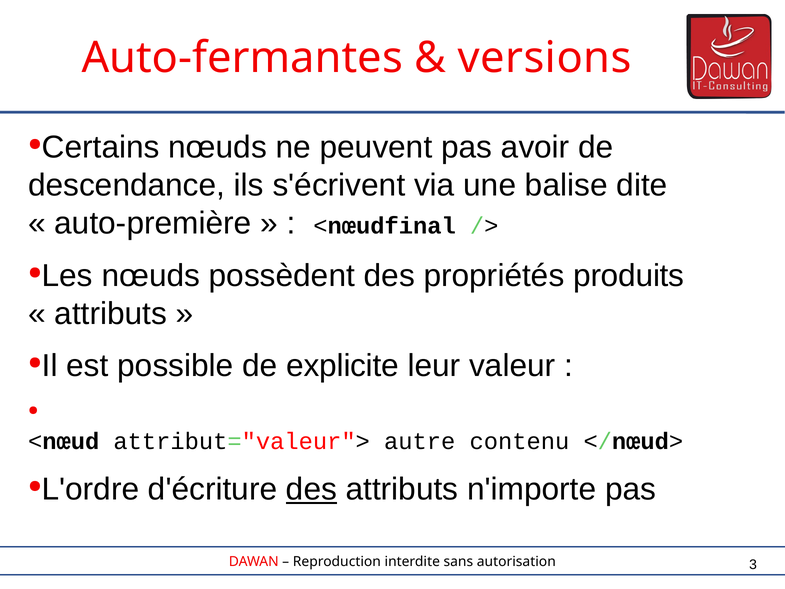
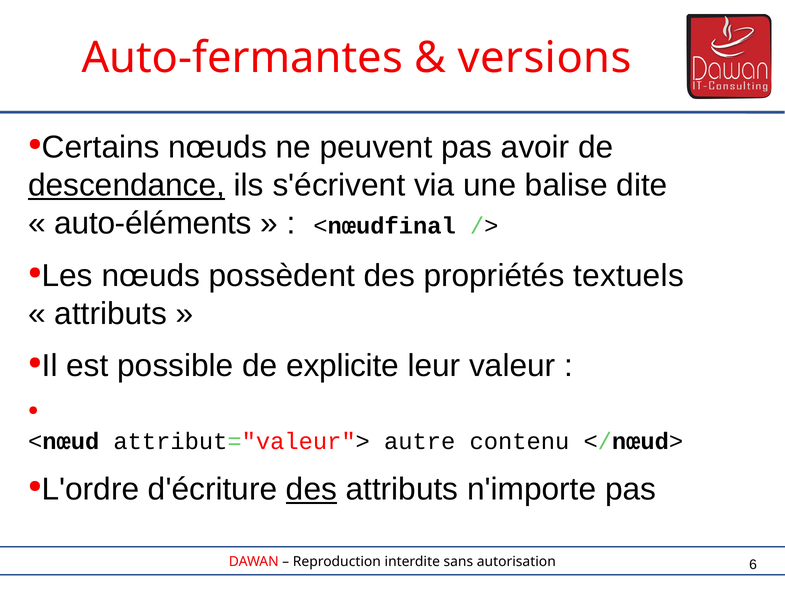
descendance underline: none -> present (127, 185)
auto-première: auto-première -> auto-éléments (153, 223)
produits: produits -> textuels (629, 276)
3: 3 -> 6 (753, 564)
